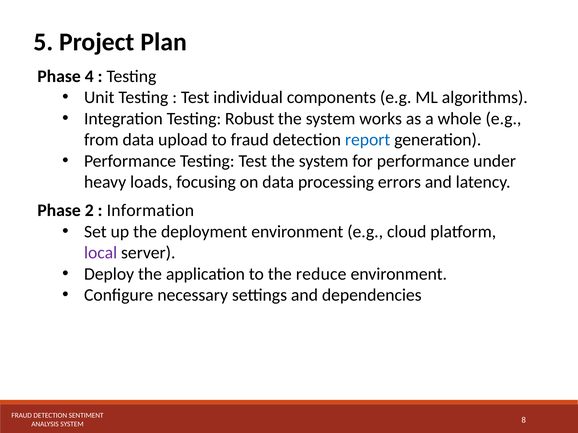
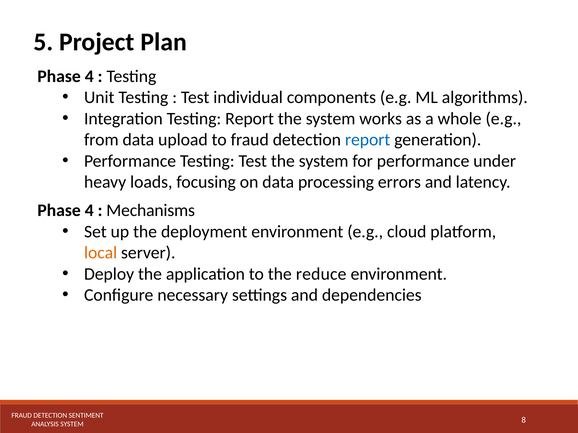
Testing Robust: Robust -> Report (250, 119)
2: 2 -> 4 (89, 211)
Information: Information -> Mechanisms (151, 211)
local colour: purple -> orange (101, 253)
